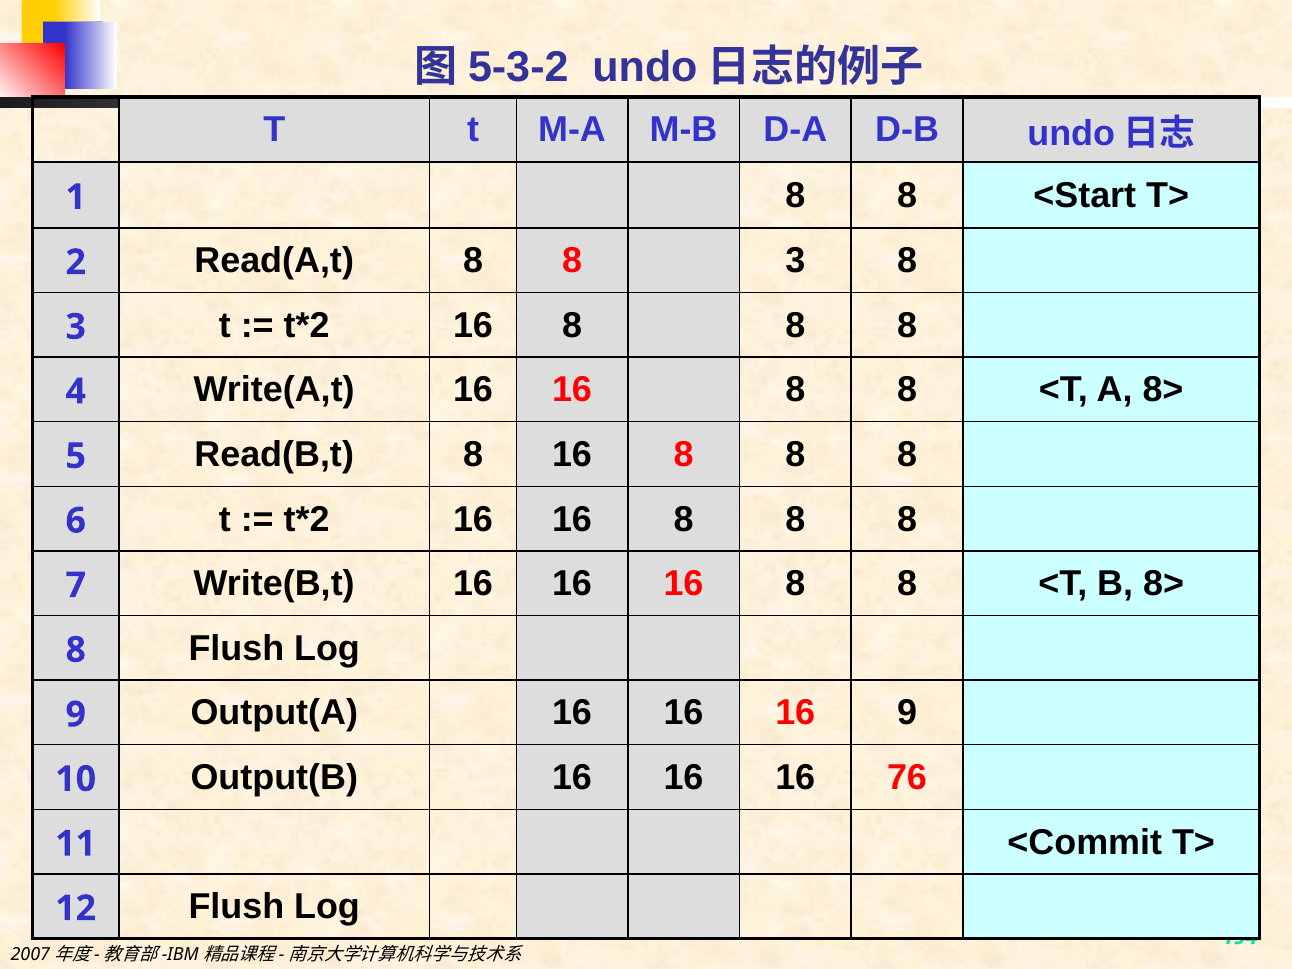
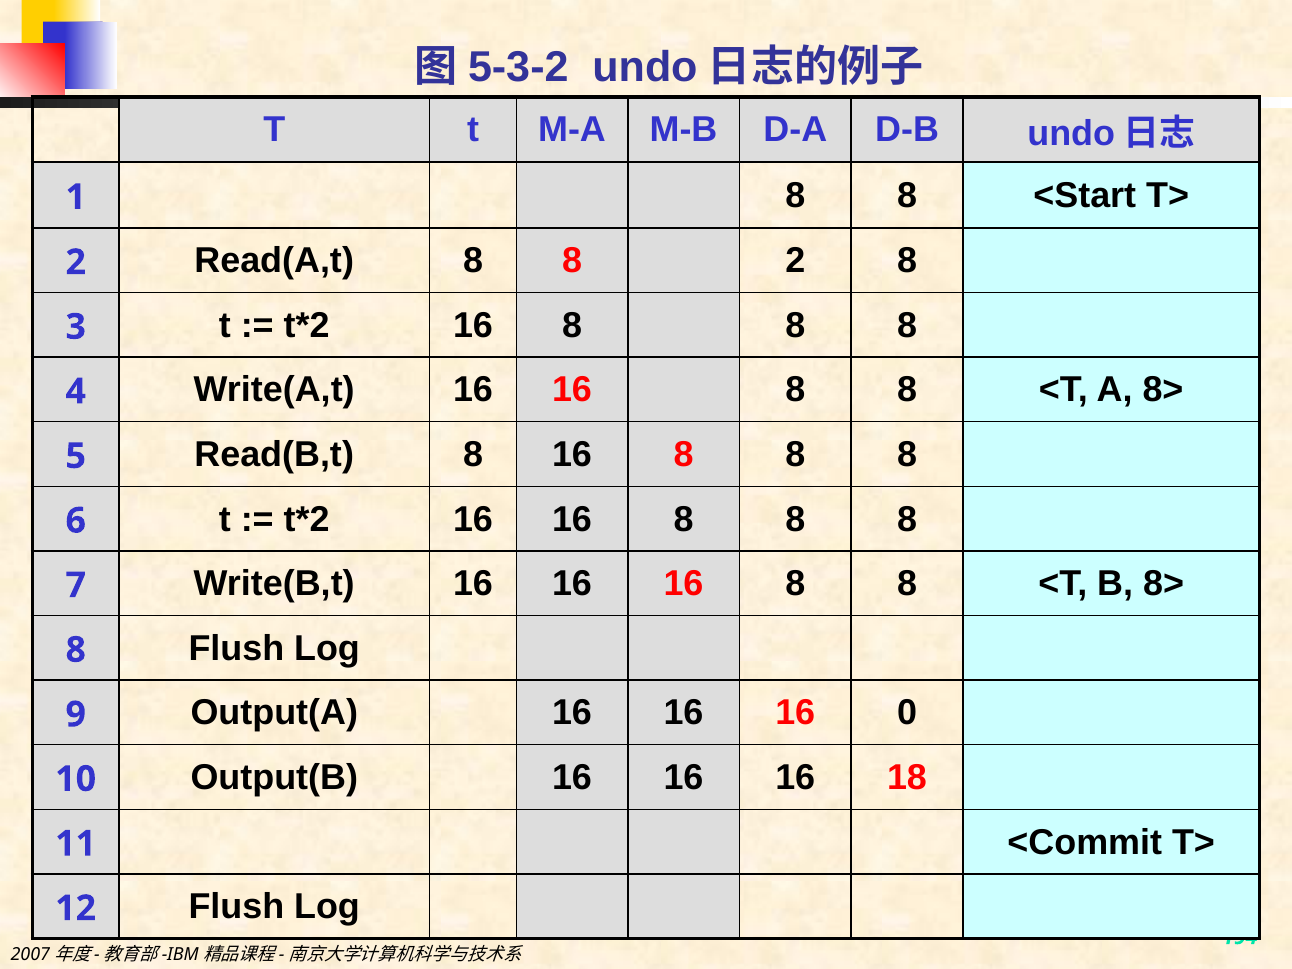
8 8 3: 3 -> 2 (795, 261)
16 9: 9 -> 0 (907, 713)
76: 76 -> 18 (907, 778)
